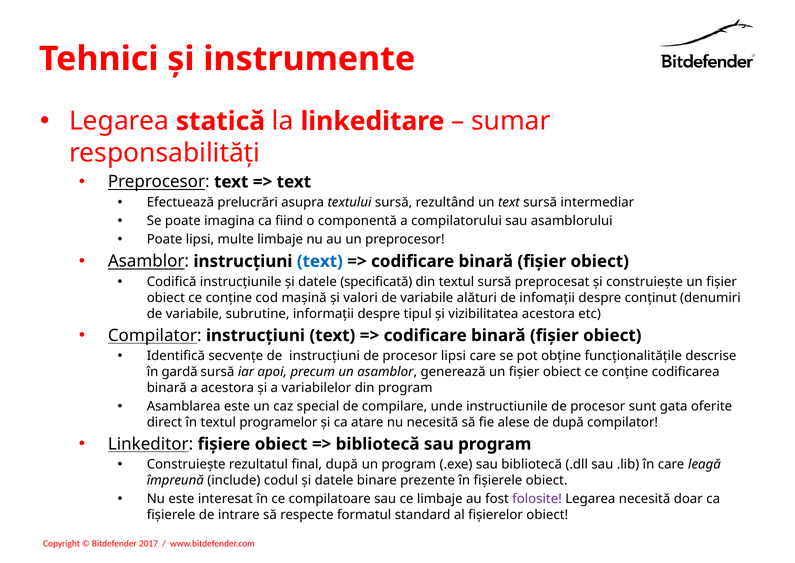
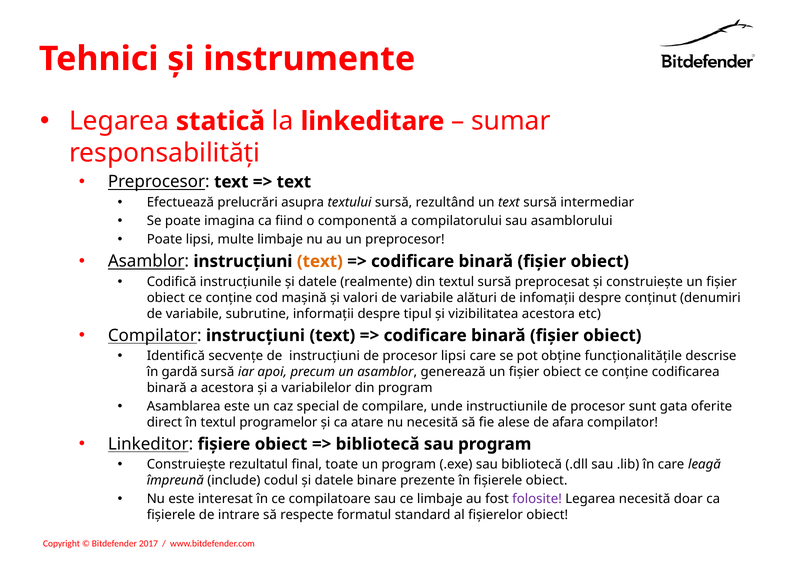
text colour: blue -> orange (320, 261)
specificată: specificată -> realmente (376, 282)
de după: după -> afara (568, 422)
final după: după -> toate (342, 464)
